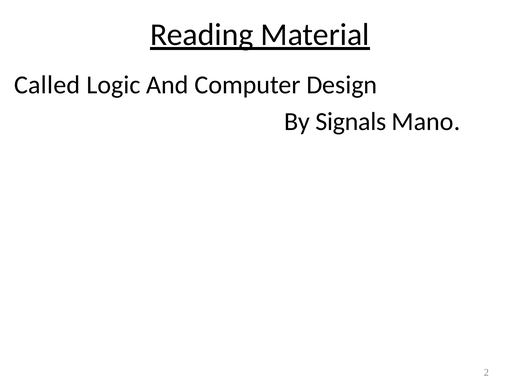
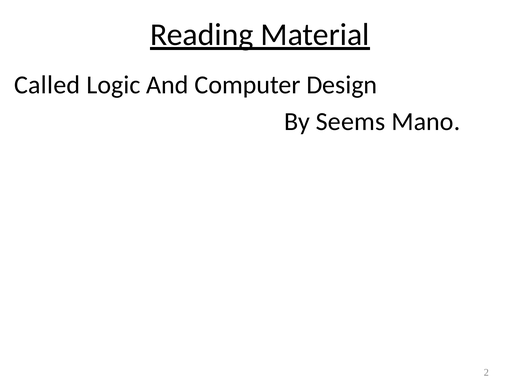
Signals: Signals -> Seems (351, 121)
